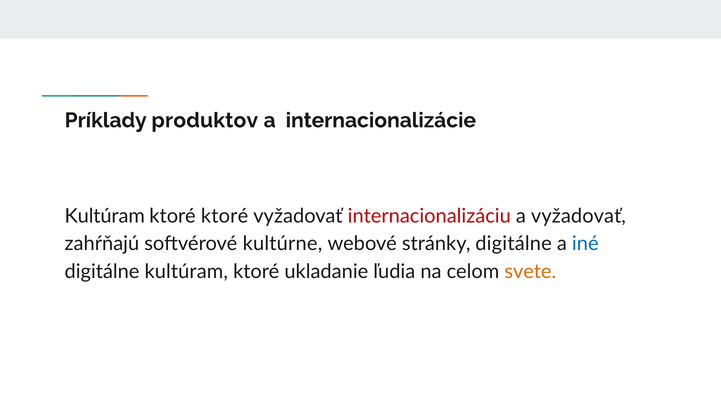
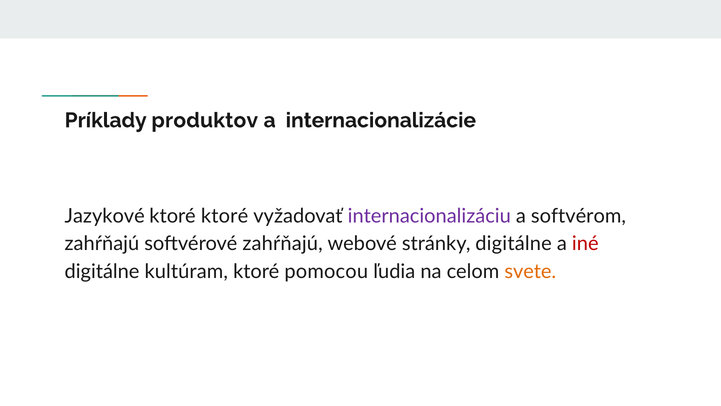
Kultúram: Kultúram -> Jazykové (105, 216)
internacionalizáciu colour: red -> purple (429, 216)
a vyžadovať: vyžadovať -> softvérom (578, 216)
softvérové kultúrne: kultúrne -> zahŕňajú (283, 244)
iné colour: blue -> red (585, 244)
ukladanie: ukladanie -> pomocou (326, 271)
